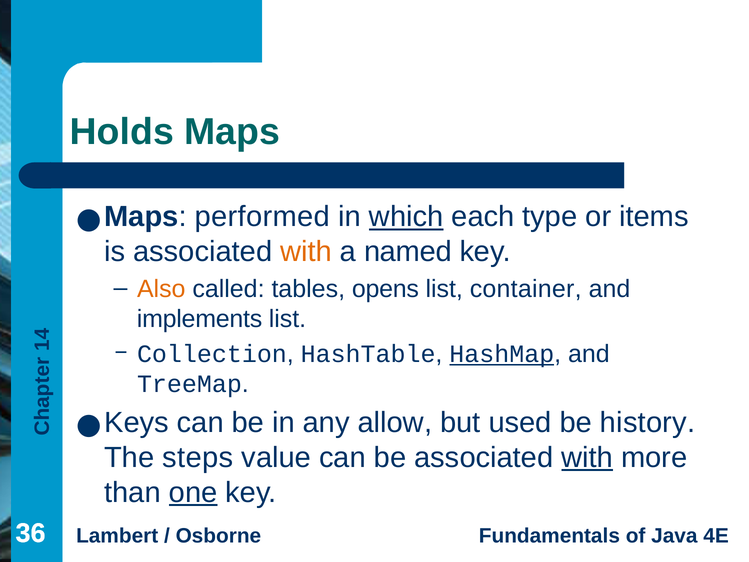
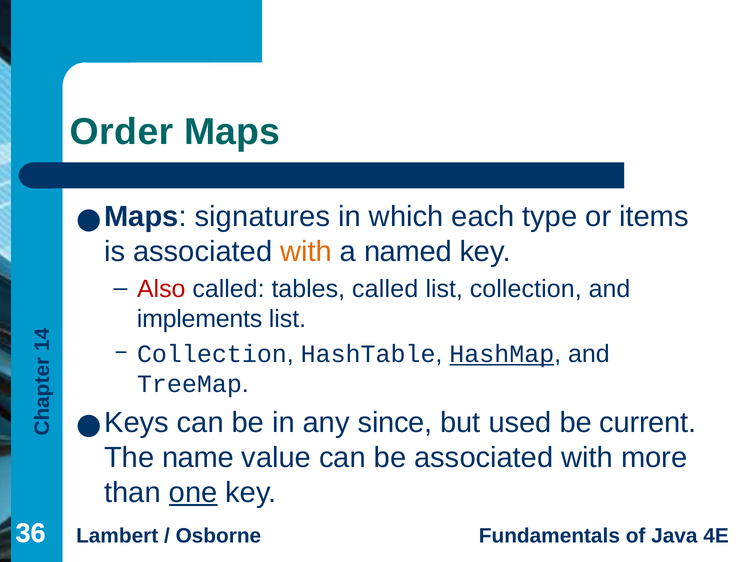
Holds: Holds -> Order (122, 132)
performed: performed -> signatures (262, 217)
which underline: present -> none (406, 217)
Also colour: orange -> red (161, 289)
tables opens: opens -> called (385, 289)
list container: container -> collection (526, 289)
allow: allow -> since (395, 422)
history: history -> current (648, 422)
steps: steps -> name (198, 457)
with underline: present -> none (587, 457)
